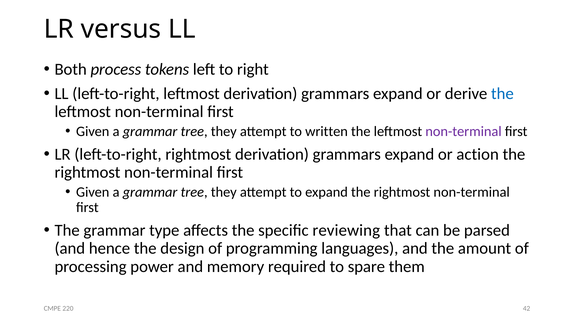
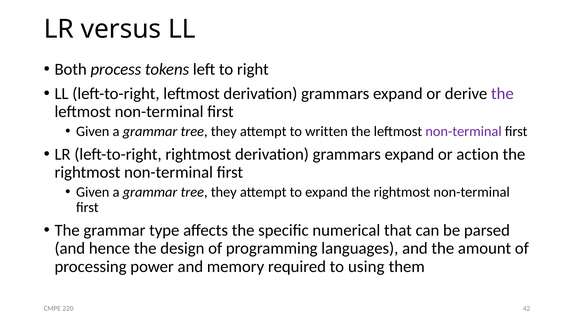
the colour: blue -> purple (502, 94)
reviewing: reviewing -> numerical (346, 230)
spare: spare -> using (366, 266)
